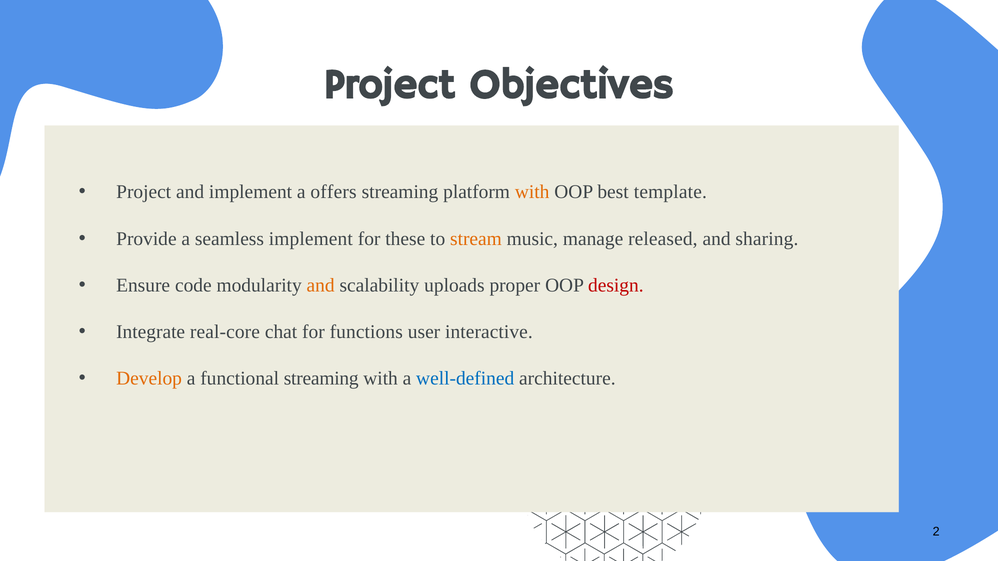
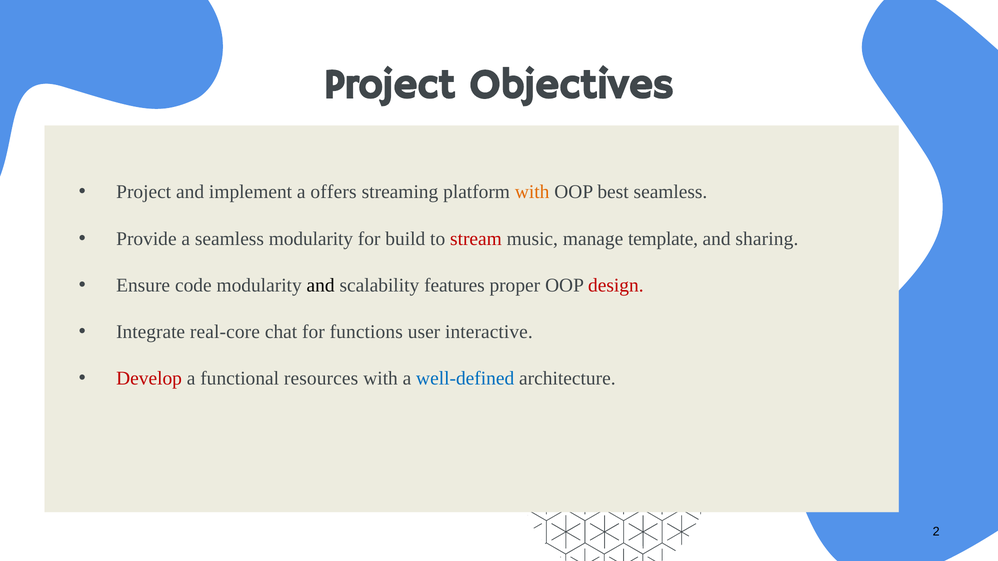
best template: template -> seamless (670, 192)
seamless implement: implement -> modularity (311, 239)
these: these -> build (405, 239)
stream colour: orange -> red (476, 239)
released: released -> template (663, 239)
and colour: orange -> black (321, 285)
uploads: uploads -> features (454, 285)
Develop colour: orange -> red (149, 379)
functional streaming: streaming -> resources (321, 379)
